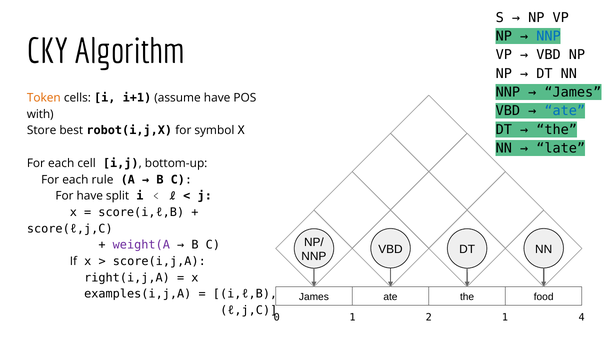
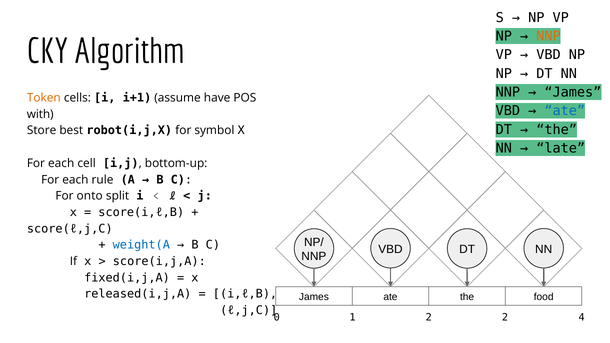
NNP colour: blue -> orange (549, 36)
For have: have -> onto (90, 196)
weight(A colour: purple -> blue (141, 245)
right(i,j,A: right(i,j,A -> fixed(i,j,A (127, 278)
examples(i,j,A: examples(i,j,A -> released(i,j,A (138, 294)
2 1: 1 -> 2 (505, 318)
